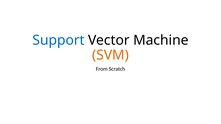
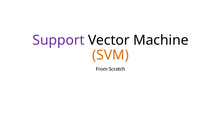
Support colour: blue -> purple (58, 40)
